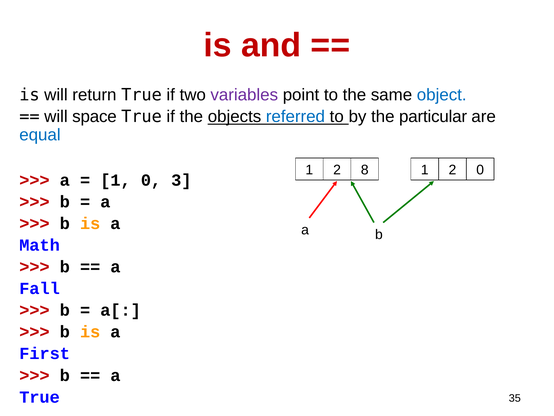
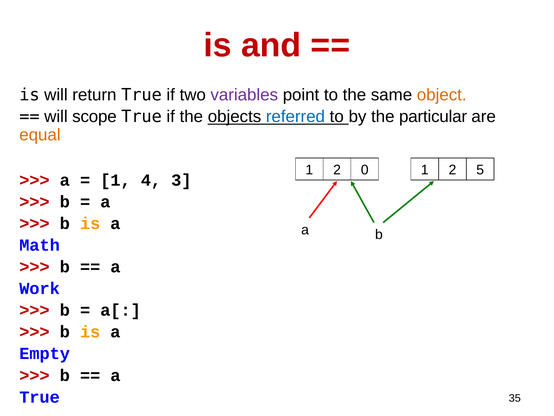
object colour: blue -> orange (442, 95)
space: space -> scope (94, 116)
equal colour: blue -> orange (40, 135)
8: 8 -> 0 (365, 170)
2 0: 0 -> 5 (480, 170)
1 0: 0 -> 4 (151, 180)
Fall: Fall -> Work (40, 288)
First: First -> Empty (45, 353)
